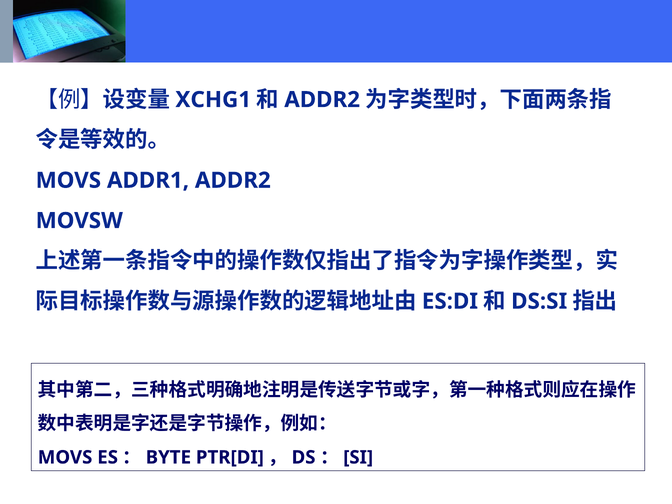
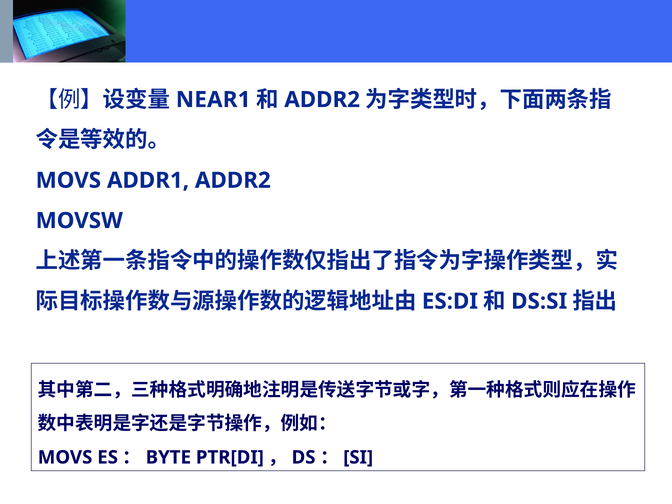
XCHG1: XCHG1 -> NEAR1 (213, 100)
